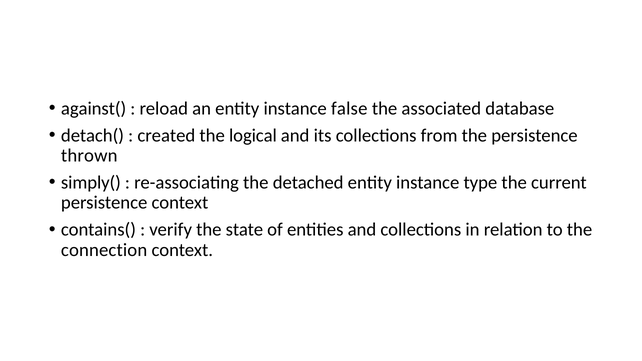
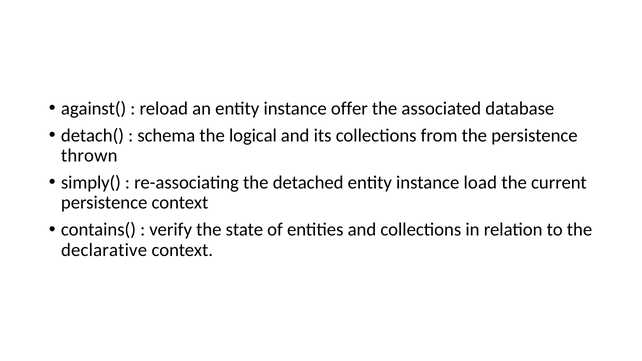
false: false -> offer (349, 109)
created: created -> schema (166, 135)
type: type -> load (480, 183)
connection: connection -> declarative (104, 250)
